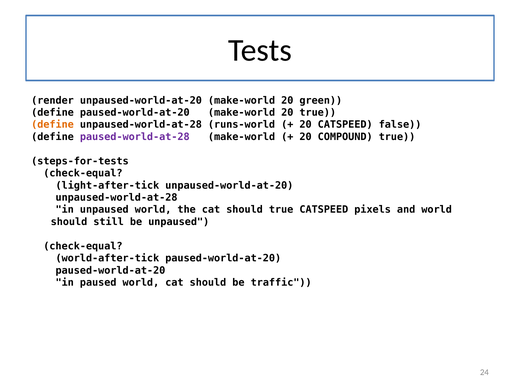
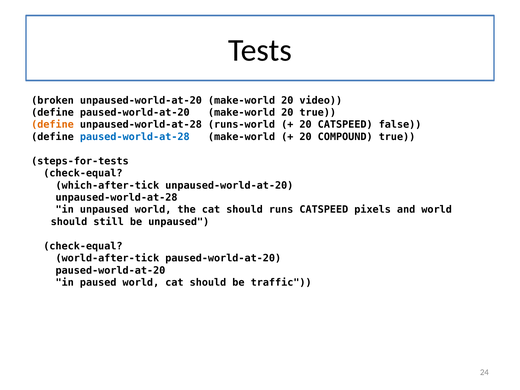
render: render -> broken (53, 100)
green: green -> video (321, 100)
paused-world-at-28 colour: purple -> blue (135, 137)
light-after-tick: light-after-tick -> which-after-tick (107, 185)
should true: true -> runs (281, 210)
